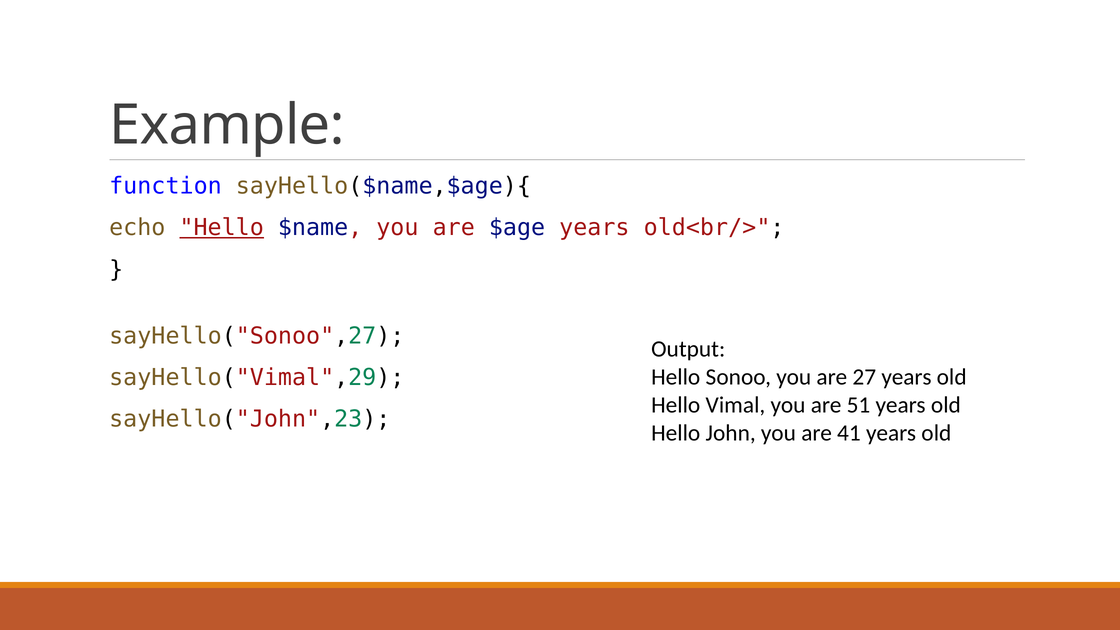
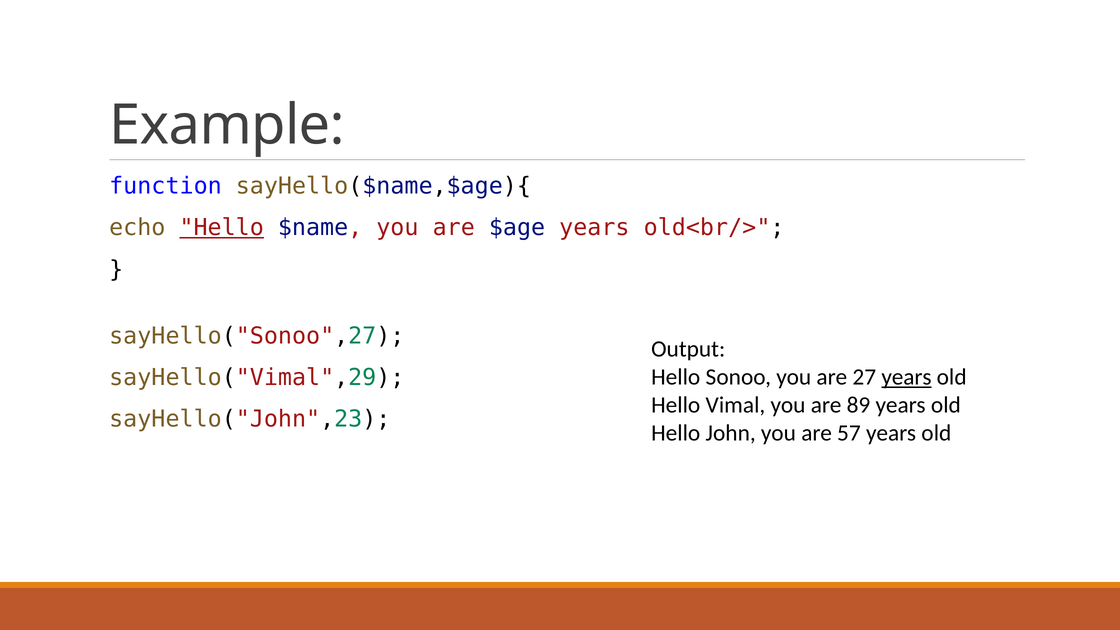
years underline: none -> present (906, 377)
51: 51 -> 89 (858, 405)
41: 41 -> 57 (849, 433)
